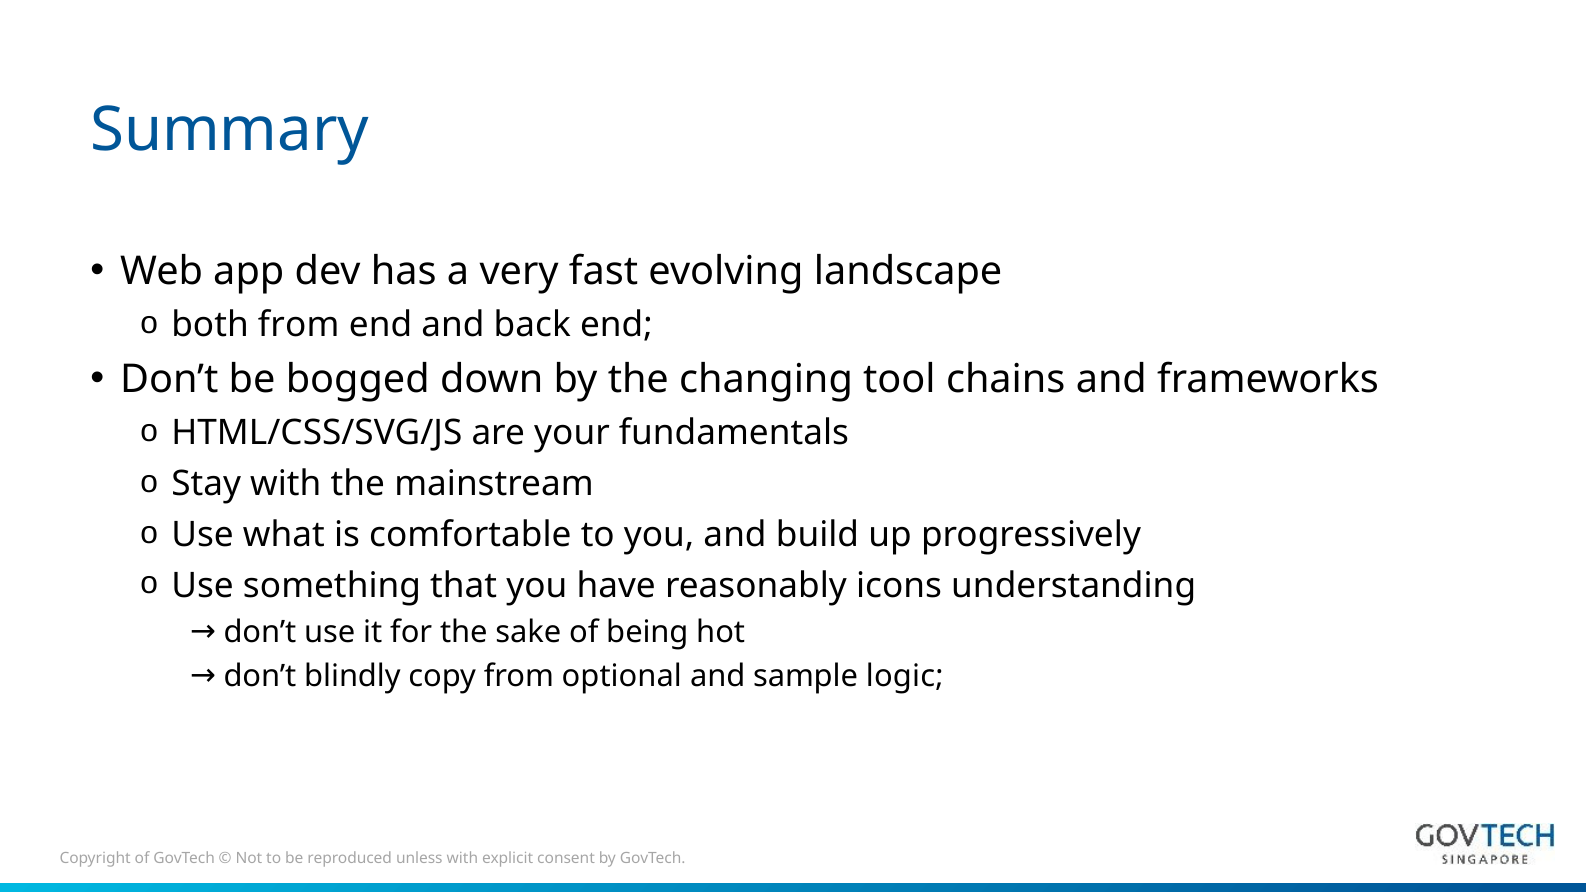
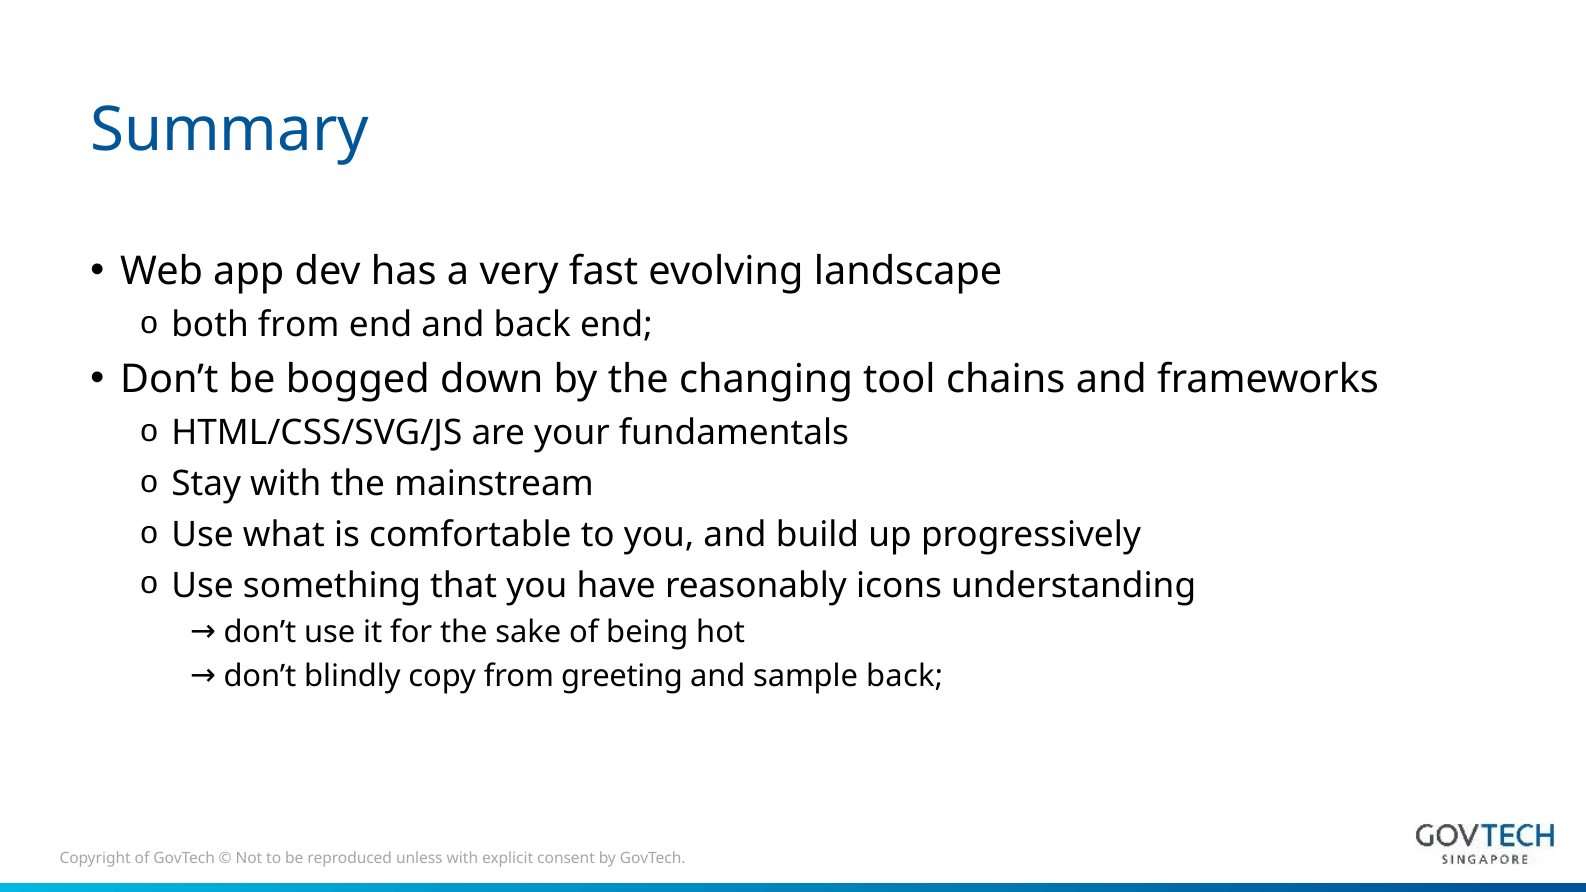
optional: optional -> greeting (622, 676)
sample logic: logic -> back (905, 676)
